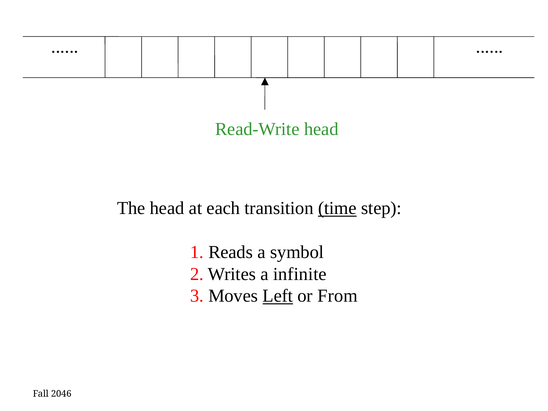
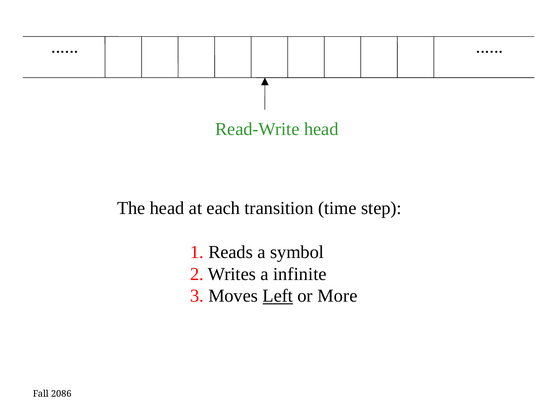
time underline: present -> none (337, 208)
From: From -> More (338, 296)
2046: 2046 -> 2086 (61, 394)
